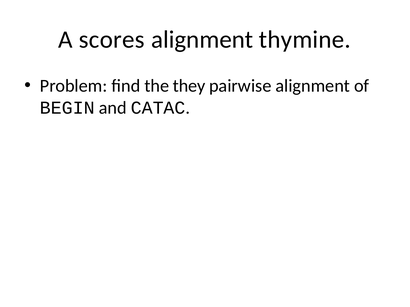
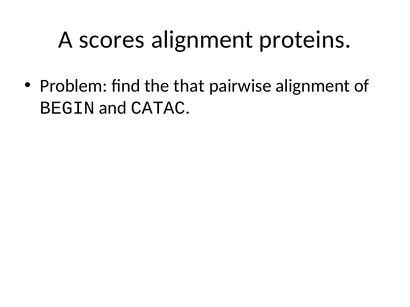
thymine: thymine -> proteins (305, 40)
they: they -> that (189, 86)
